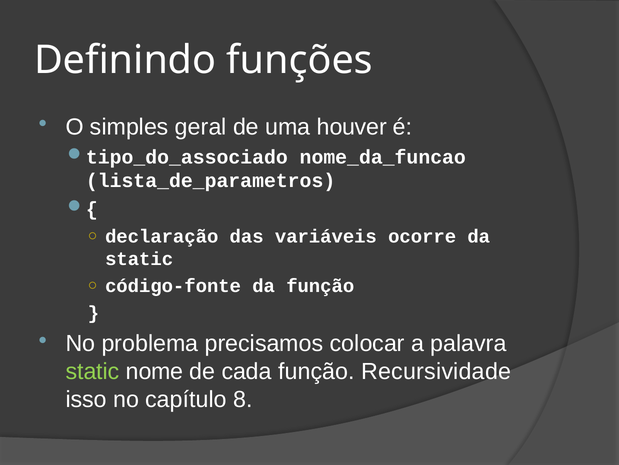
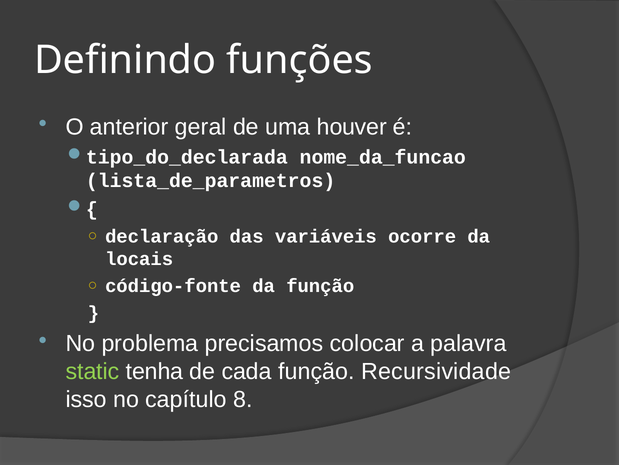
simples: simples -> anterior (129, 127)
tipo_do_associado: tipo_do_associado -> tipo_do_declarada (187, 157)
static: static -> locais (139, 259)
nome: nome -> tenha (155, 371)
